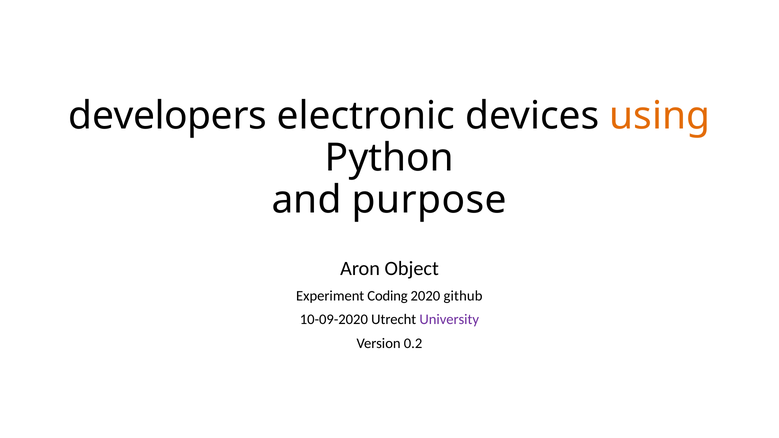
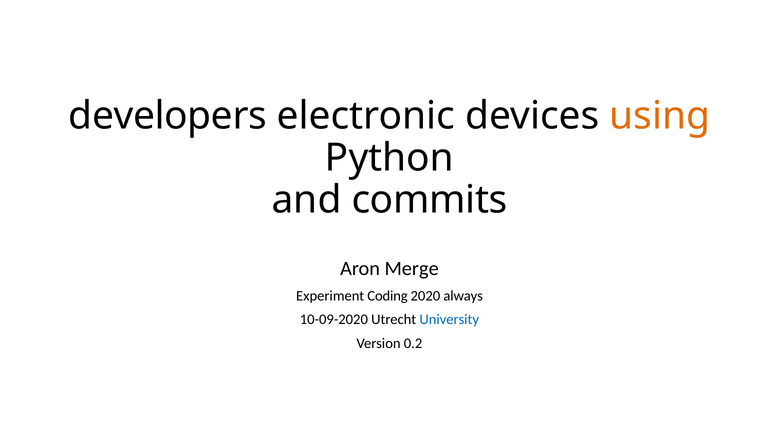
purpose: purpose -> commits (430, 200)
Object: Object -> Merge (412, 269)
github: github -> always (463, 296)
University colour: purple -> blue (449, 320)
